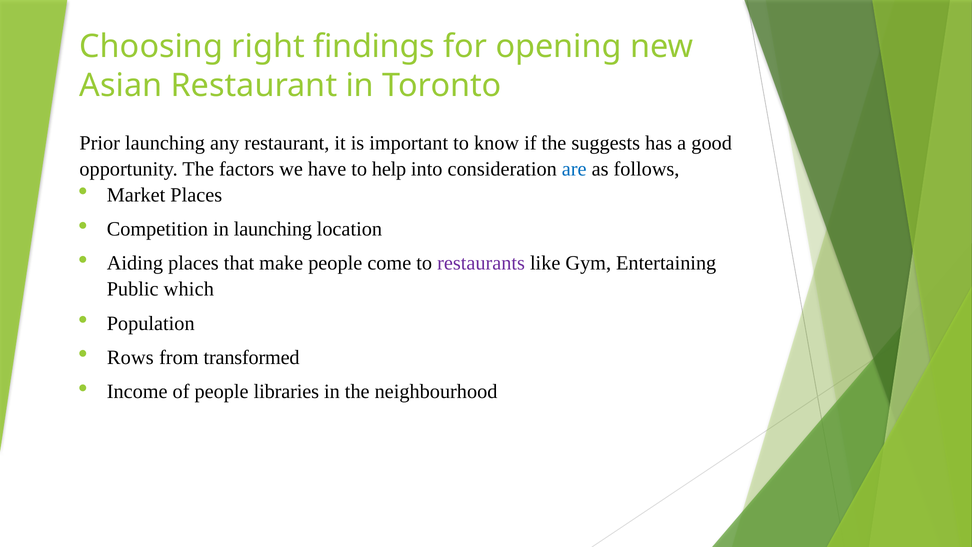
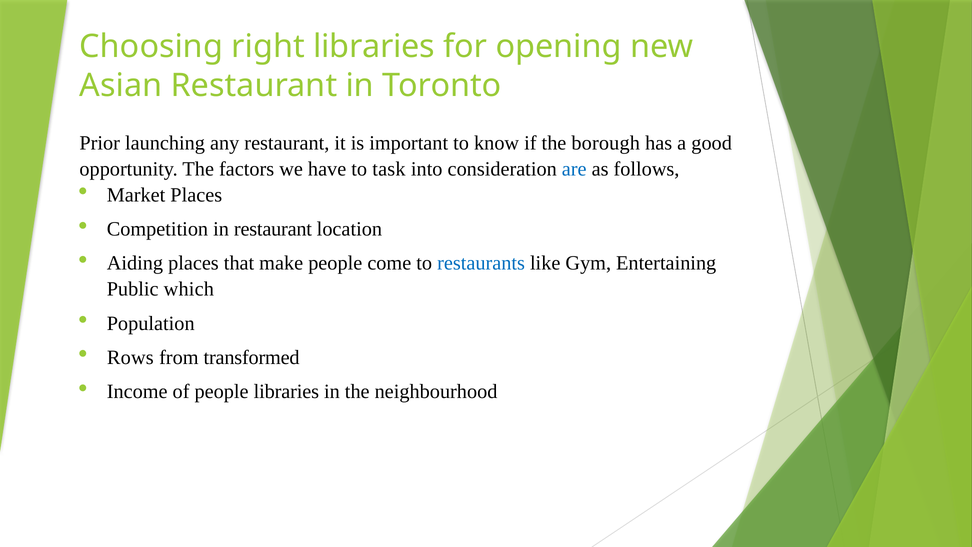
right findings: findings -> libraries (374, 46)
suggests: suggests -> borough (606, 143)
help: help -> task (389, 169)
in launching: launching -> restaurant (273, 229)
restaurants colour: purple -> blue (481, 263)
